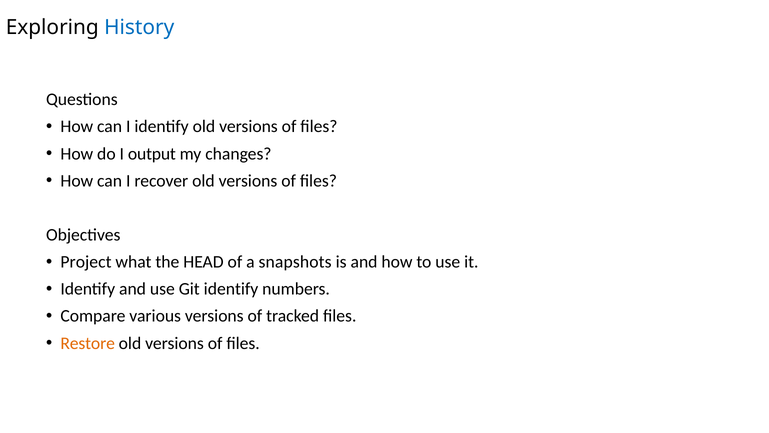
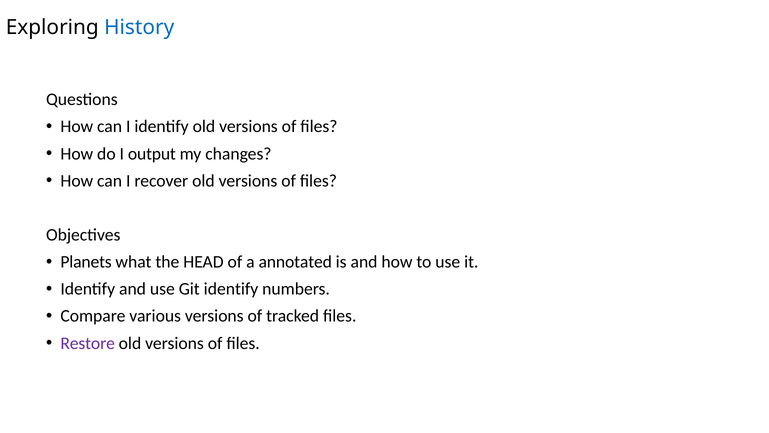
Project: Project -> Planets (86, 262)
snapshots: snapshots -> annotated (295, 262)
Restore colour: orange -> purple (88, 343)
